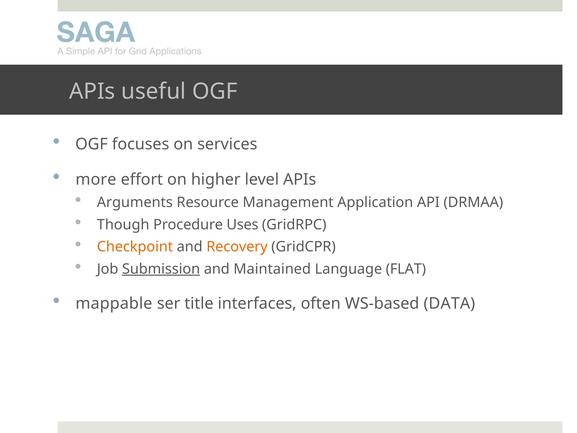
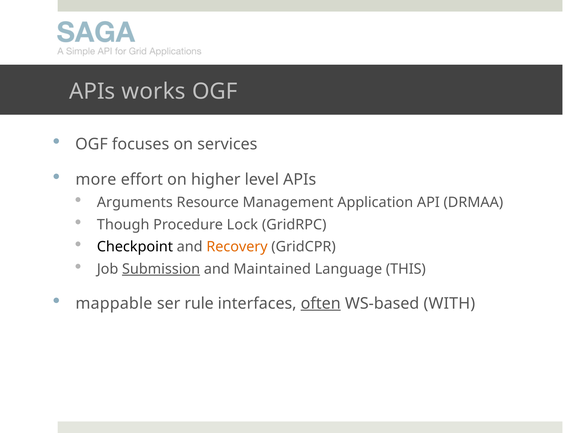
useful: useful -> works (154, 91)
Uses: Uses -> Lock (242, 225)
Checkpoint colour: orange -> black (135, 247)
FLAT: FLAT -> THIS (406, 269)
title: title -> rule (199, 303)
often underline: none -> present (321, 303)
DATA: DATA -> WITH (449, 303)
